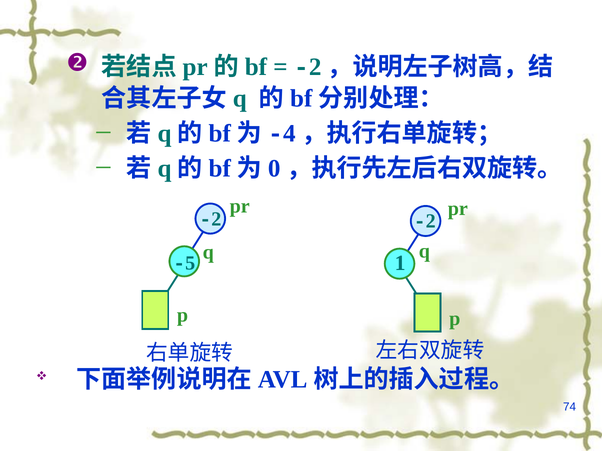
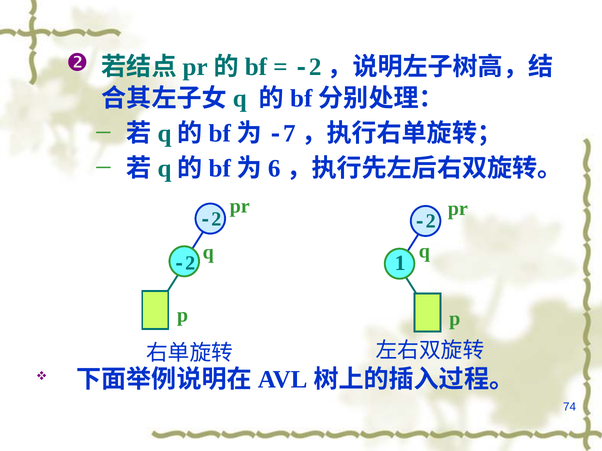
4: 4 -> 7 (289, 134)
0: 0 -> 6 (274, 169)
5: 5 -> 2 (190, 263)
